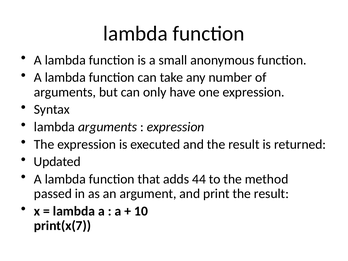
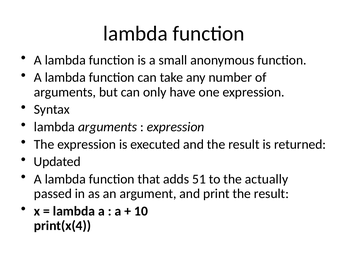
44: 44 -> 51 (199, 179)
method: method -> actually (267, 179)
print(x(7: print(x(7 -> print(x(4 (62, 226)
